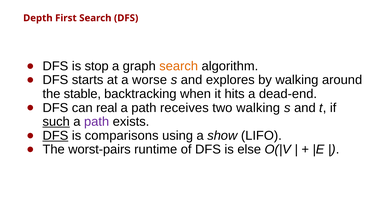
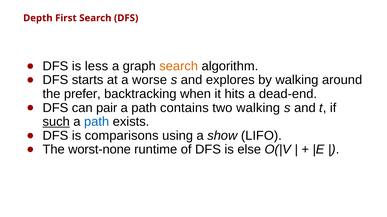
stop: stop -> less (97, 66)
stable: stable -> prefer (82, 94)
real: real -> pair (107, 108)
receives: receives -> contains (184, 108)
path colour: purple -> blue (97, 122)
DFS underline: present -> none (55, 136)
worst-pairs: worst-pairs -> worst-none (100, 150)
